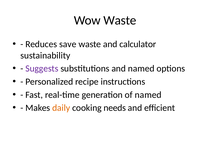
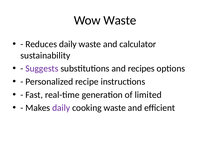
Reduces save: save -> daily (68, 44)
and named: named -> recipes (141, 68)
of named: named -> limited (148, 94)
daily colour: orange -> purple (61, 108)
cooking needs: needs -> waste (115, 108)
